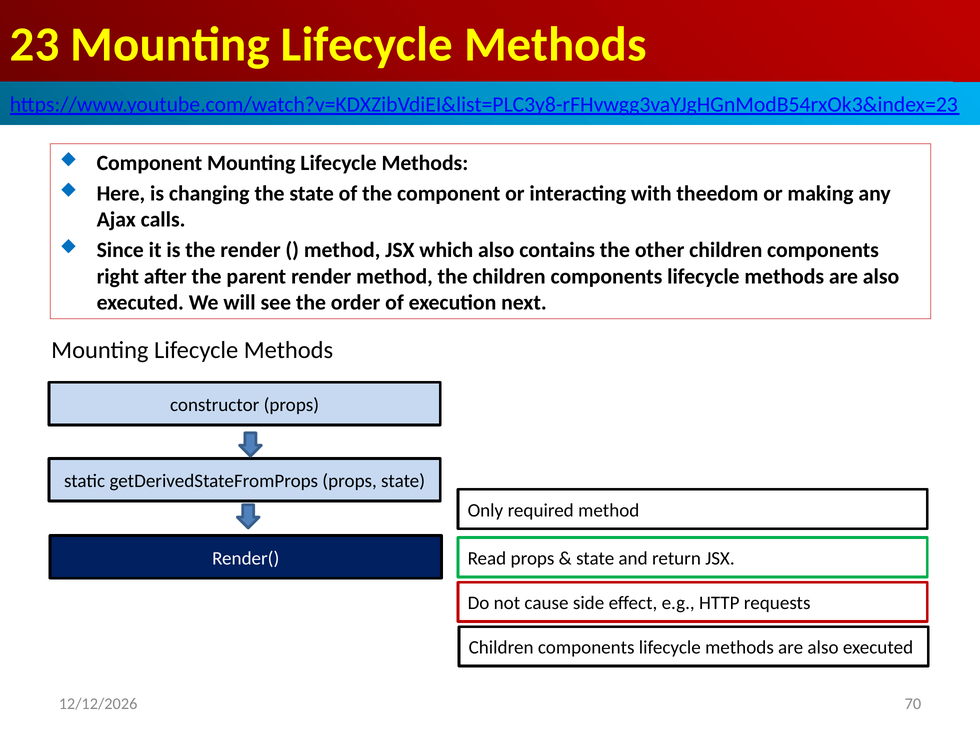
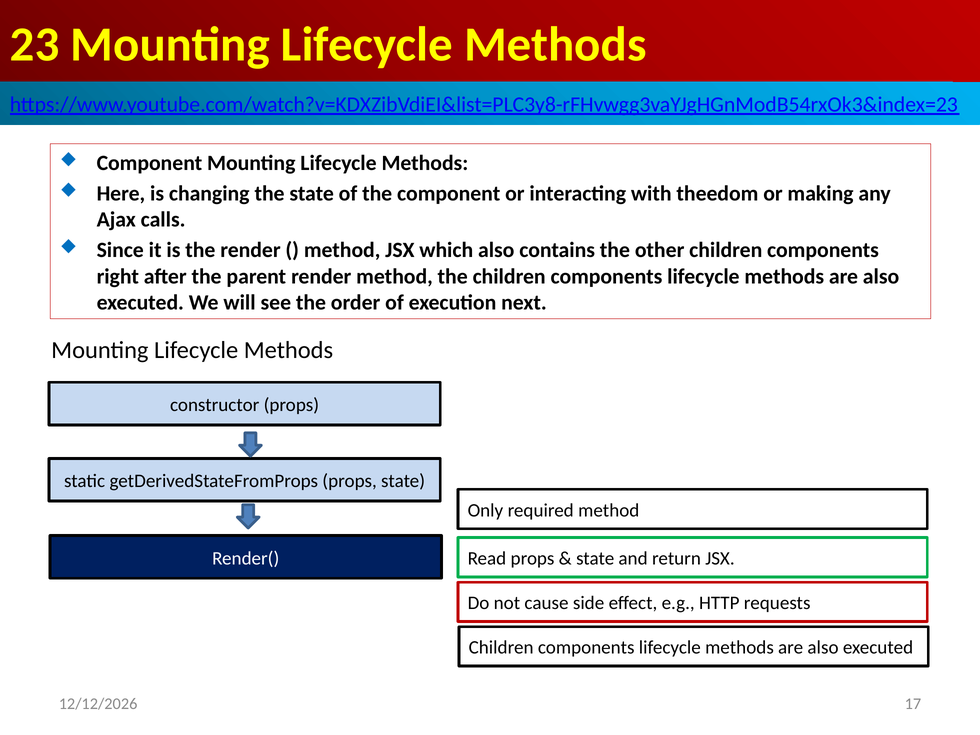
70: 70 -> 17 (913, 704)
